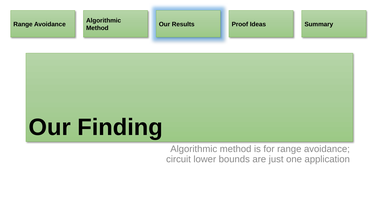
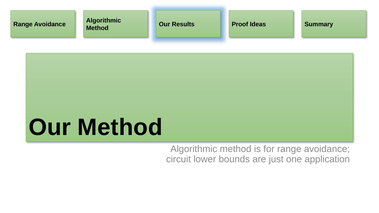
Our Finding: Finding -> Method (120, 127)
